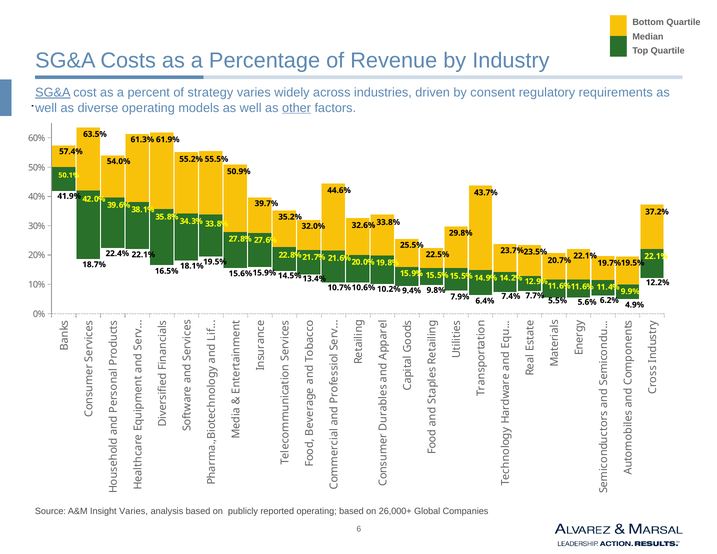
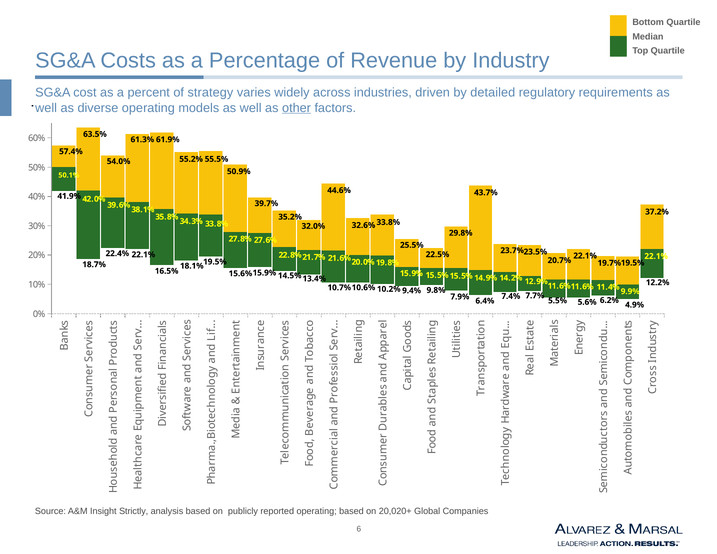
SG&A underline: present -> none (53, 93)
consent: consent -> detailed (493, 93)
Insight Varies: Varies -> Strictly (134, 511)
26,000+: 26,000+ -> 20,020+ (395, 511)
